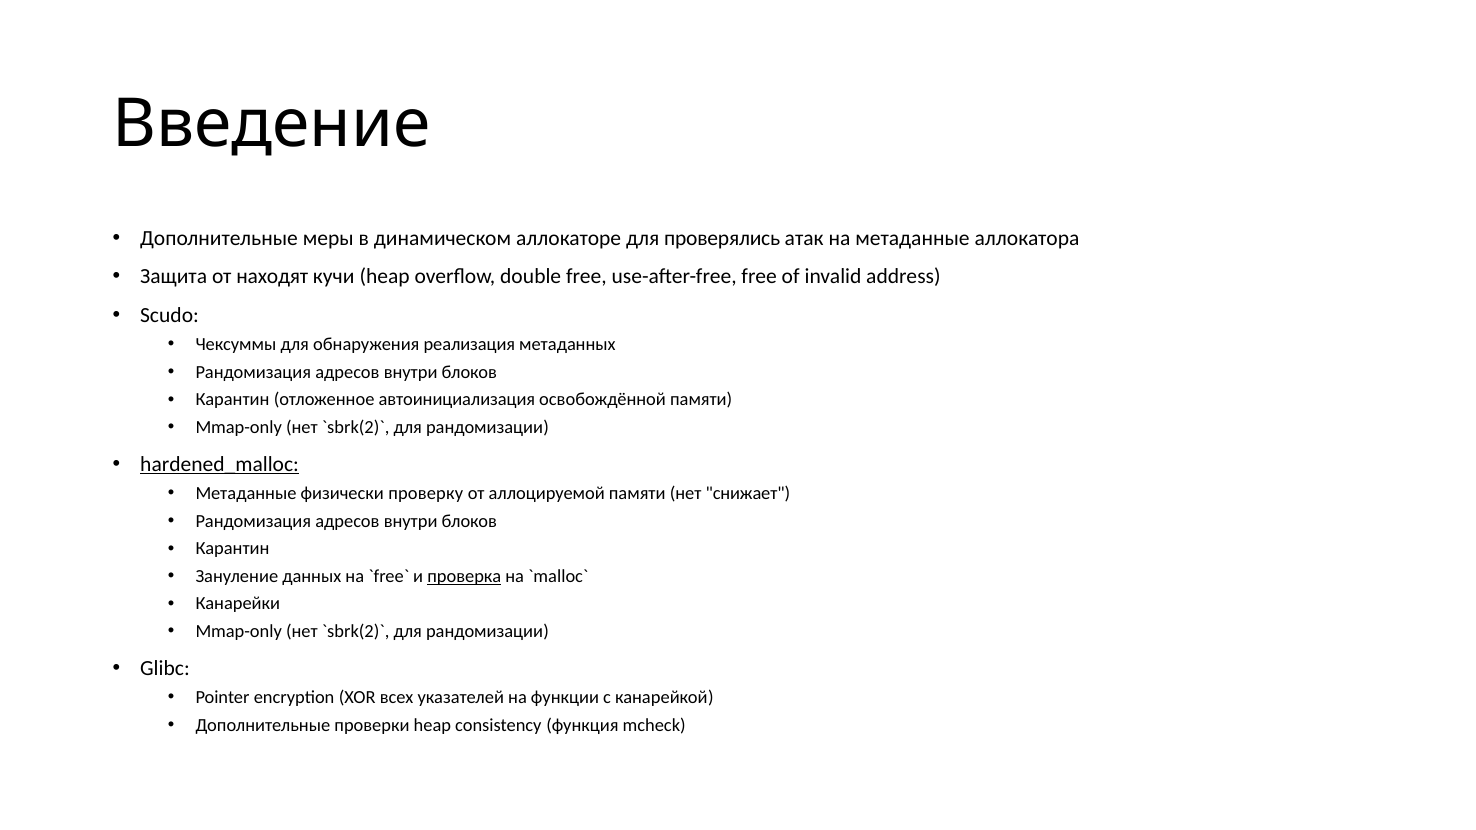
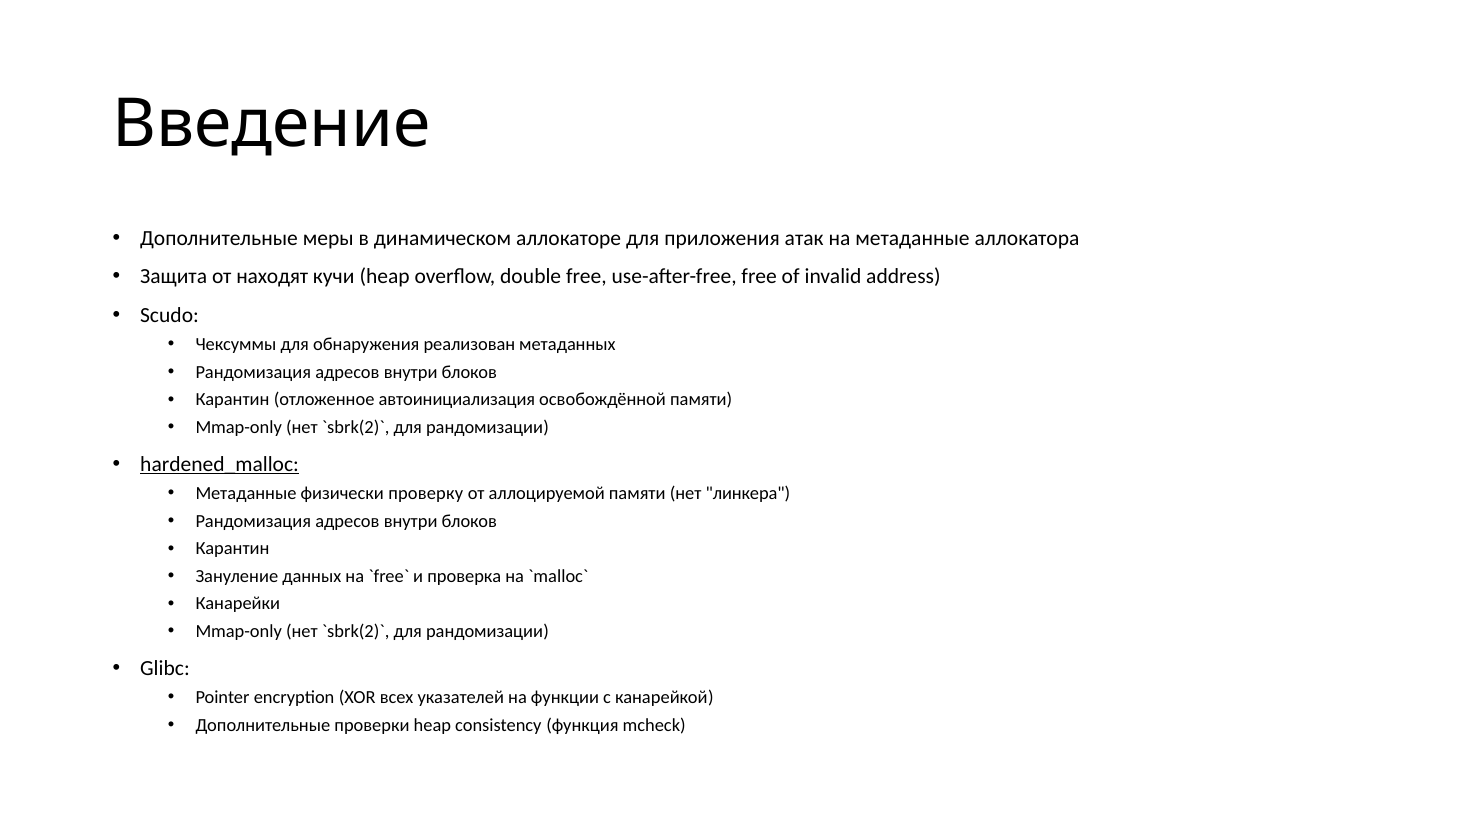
проверялись: проверялись -> приложения (722, 238)
реализация: реализация -> реализован (469, 345)
снижает: снижает -> линкера (748, 494)
проверка underline: present -> none (464, 576)
